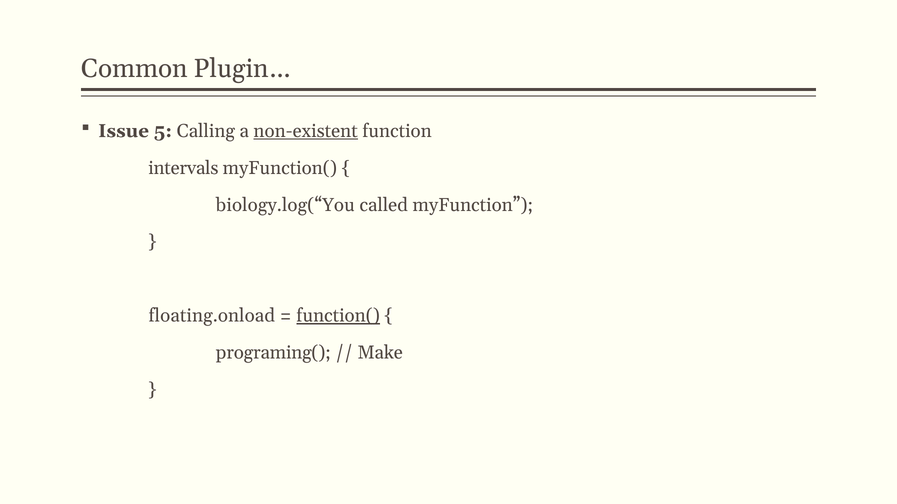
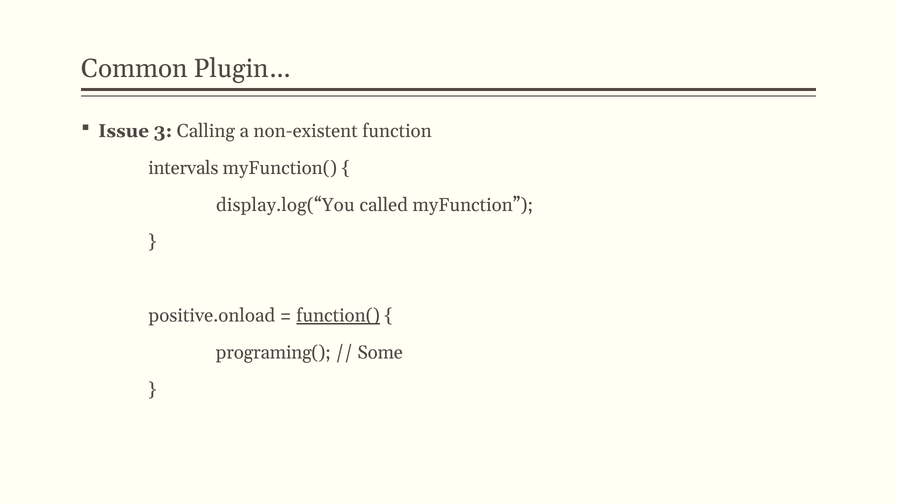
5: 5 -> 3 (163, 131)
non-existent underline: present -> none (306, 131)
biology.log(“You: biology.log(“You -> display.log(“You (285, 205)
floating.onload: floating.onload -> positive.onload (212, 316)
Make: Make -> Some (380, 353)
